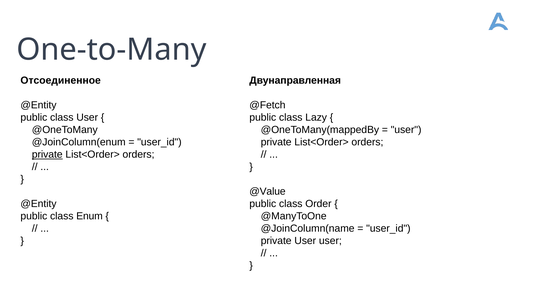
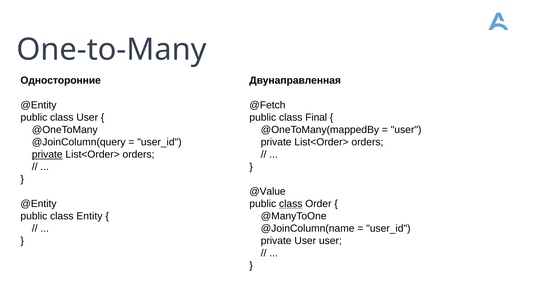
Отсоединенное: Отсоединенное -> Односторонние (61, 81)
Lazy: Lazy -> Final (316, 118)
@JoinColumn(enum: @JoinColumn(enum -> @JoinColumn(query (79, 142)
class underline: none -> present (291, 204)
Enum: Enum -> Entity (89, 216)
